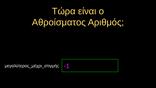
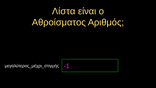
Τώρα: Τώρα -> Λίστα (64, 11)
